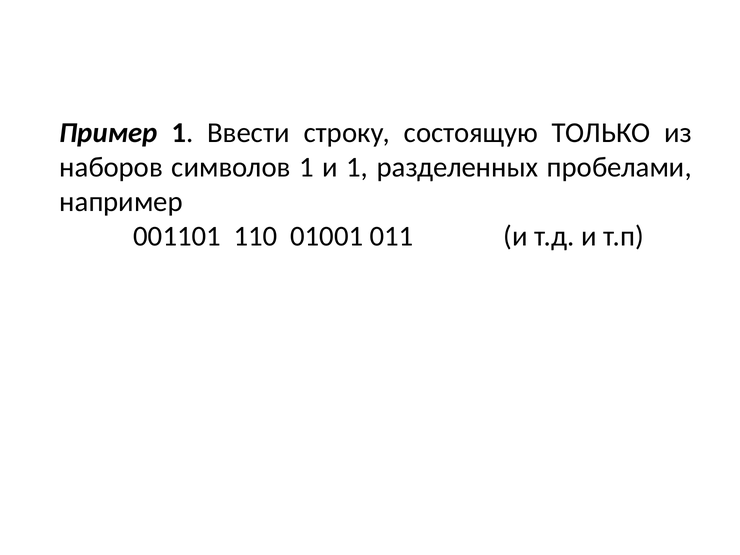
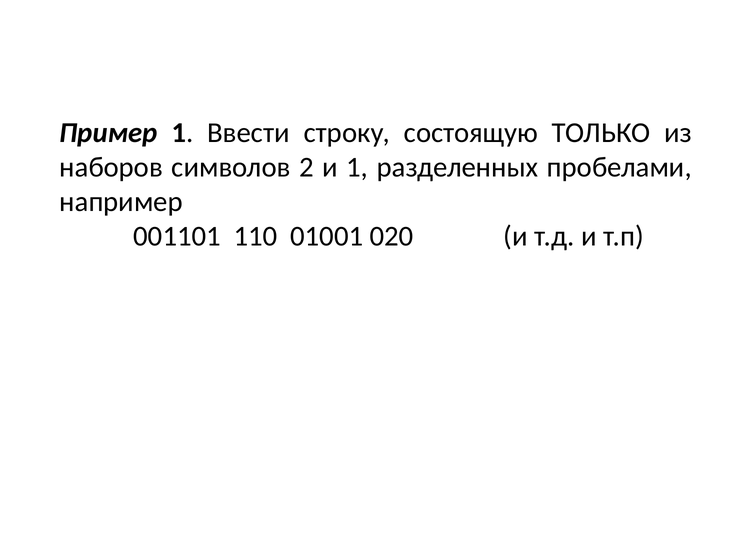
символов 1: 1 -> 2 (306, 167)
011: 011 -> 020 (391, 236)
